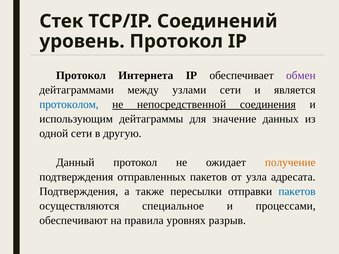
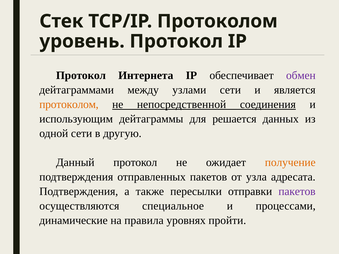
TCP/IP Соединений: Соединений -> Протоколом (217, 21)
протоколом colour: blue -> orange (69, 104)
значение: значение -> решается (234, 119)
пакетов colour: blue -> purple (297, 191)
обеспечивают: обеспечивают -> динамические (74, 221)
разрыв: разрыв -> пройти (227, 221)
